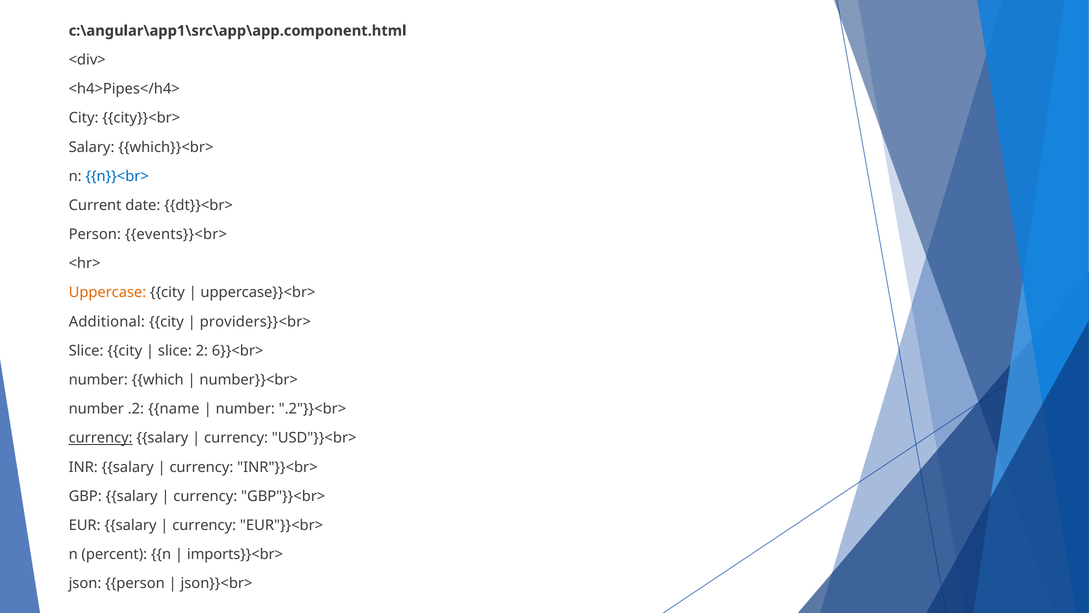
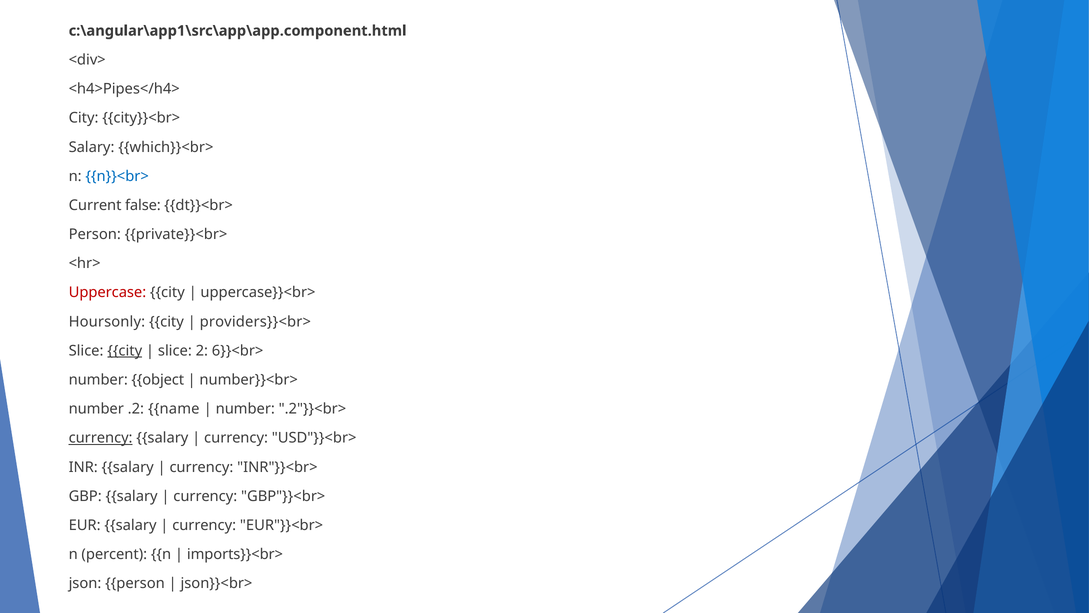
date: date -> false (143, 205)
events}}<br>: events}}<br> -> private}}<br> (176, 234)
Uppercase colour: orange -> red (107, 292)
Additional: Additional -> Hoursonly (107, 321)
city underline: none -> present (125, 351)
which: which -> object (158, 380)
